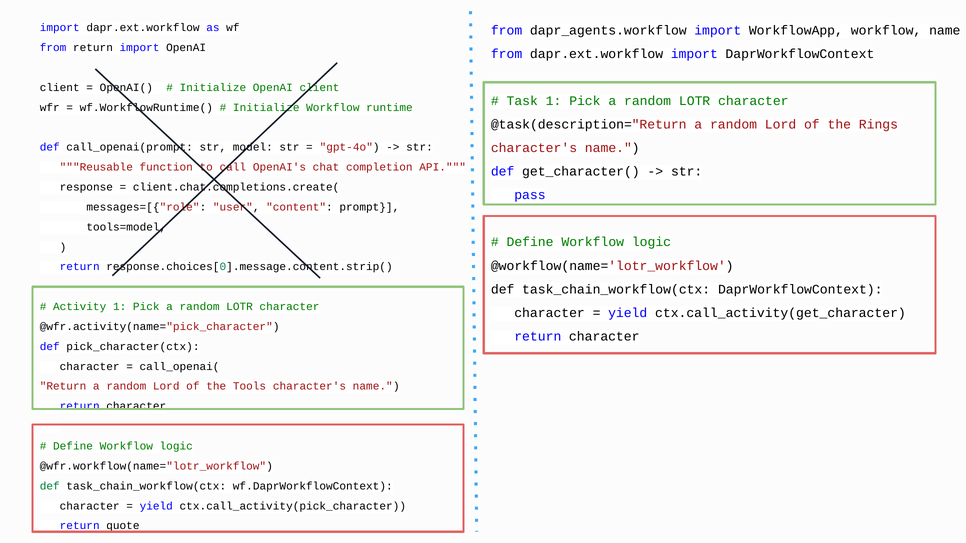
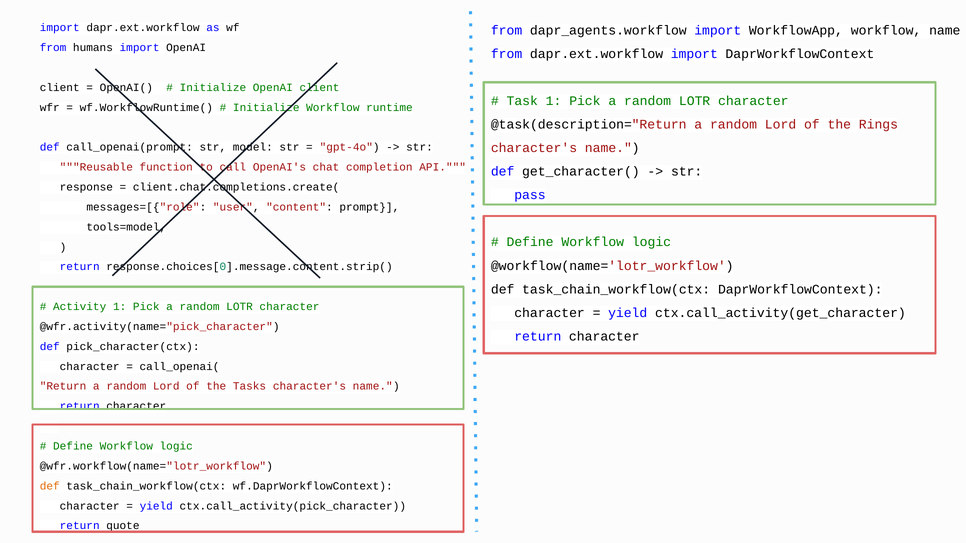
from return: return -> humans (93, 48)
Tools: Tools -> Tasks (250, 387)
def colour: green -> orange (50, 486)
